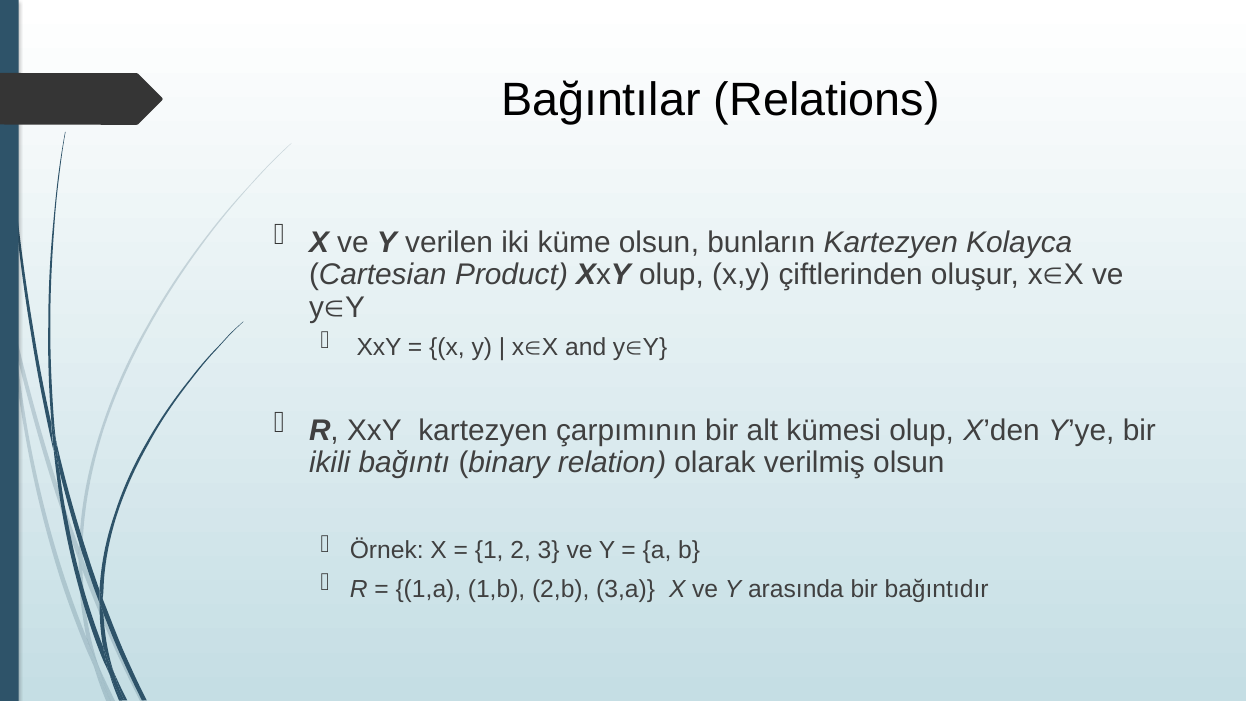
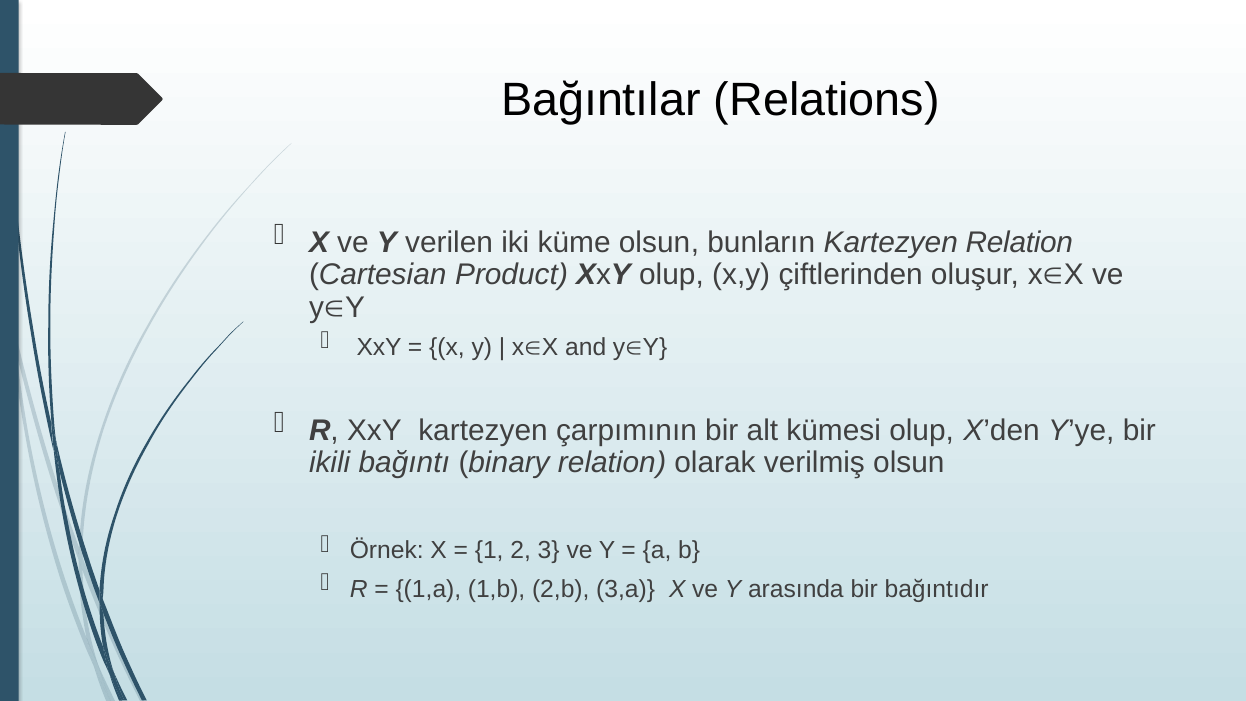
Kartezyen Kolayca: Kolayca -> Relation (1019, 243)
